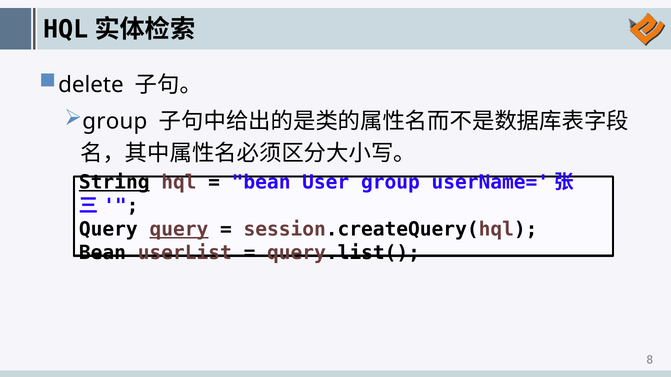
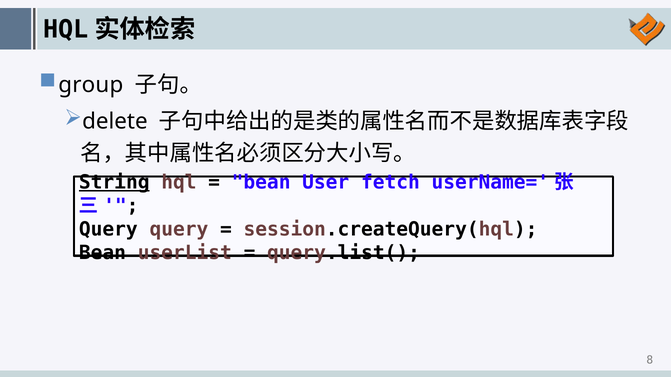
delete: delete -> group (91, 85)
group: group -> delete (115, 121)
User group: group -> fetch (390, 183)
query underline: present -> none (179, 230)
